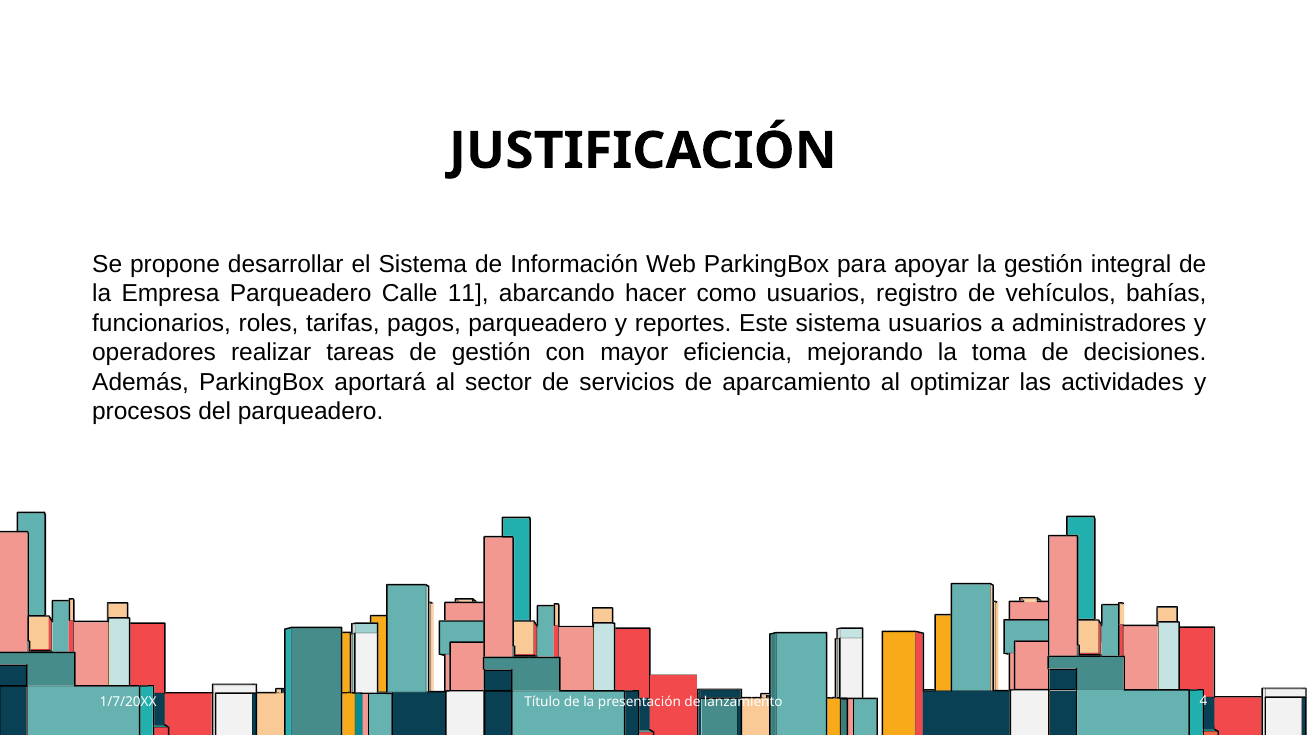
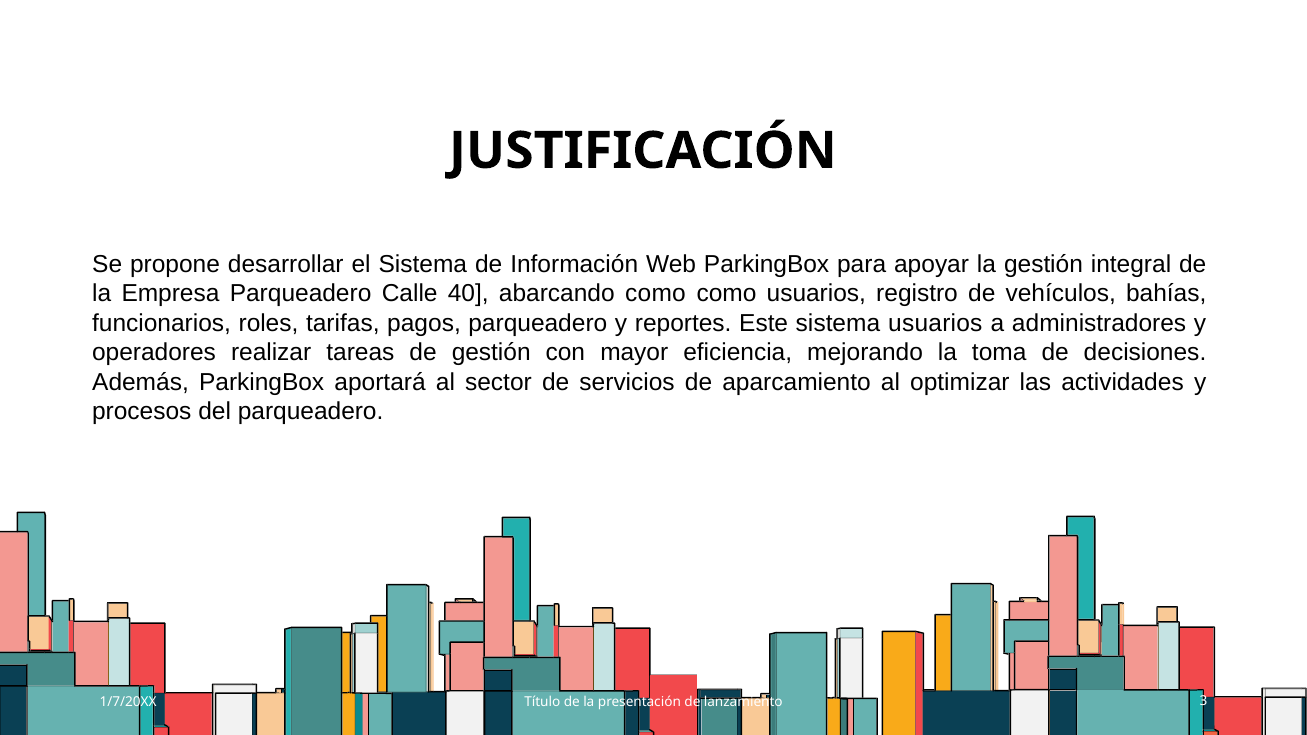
11: 11 -> 40 (468, 294)
abarcando hacer: hacer -> como (656, 294)
4: 4 -> 3 (1204, 701)
